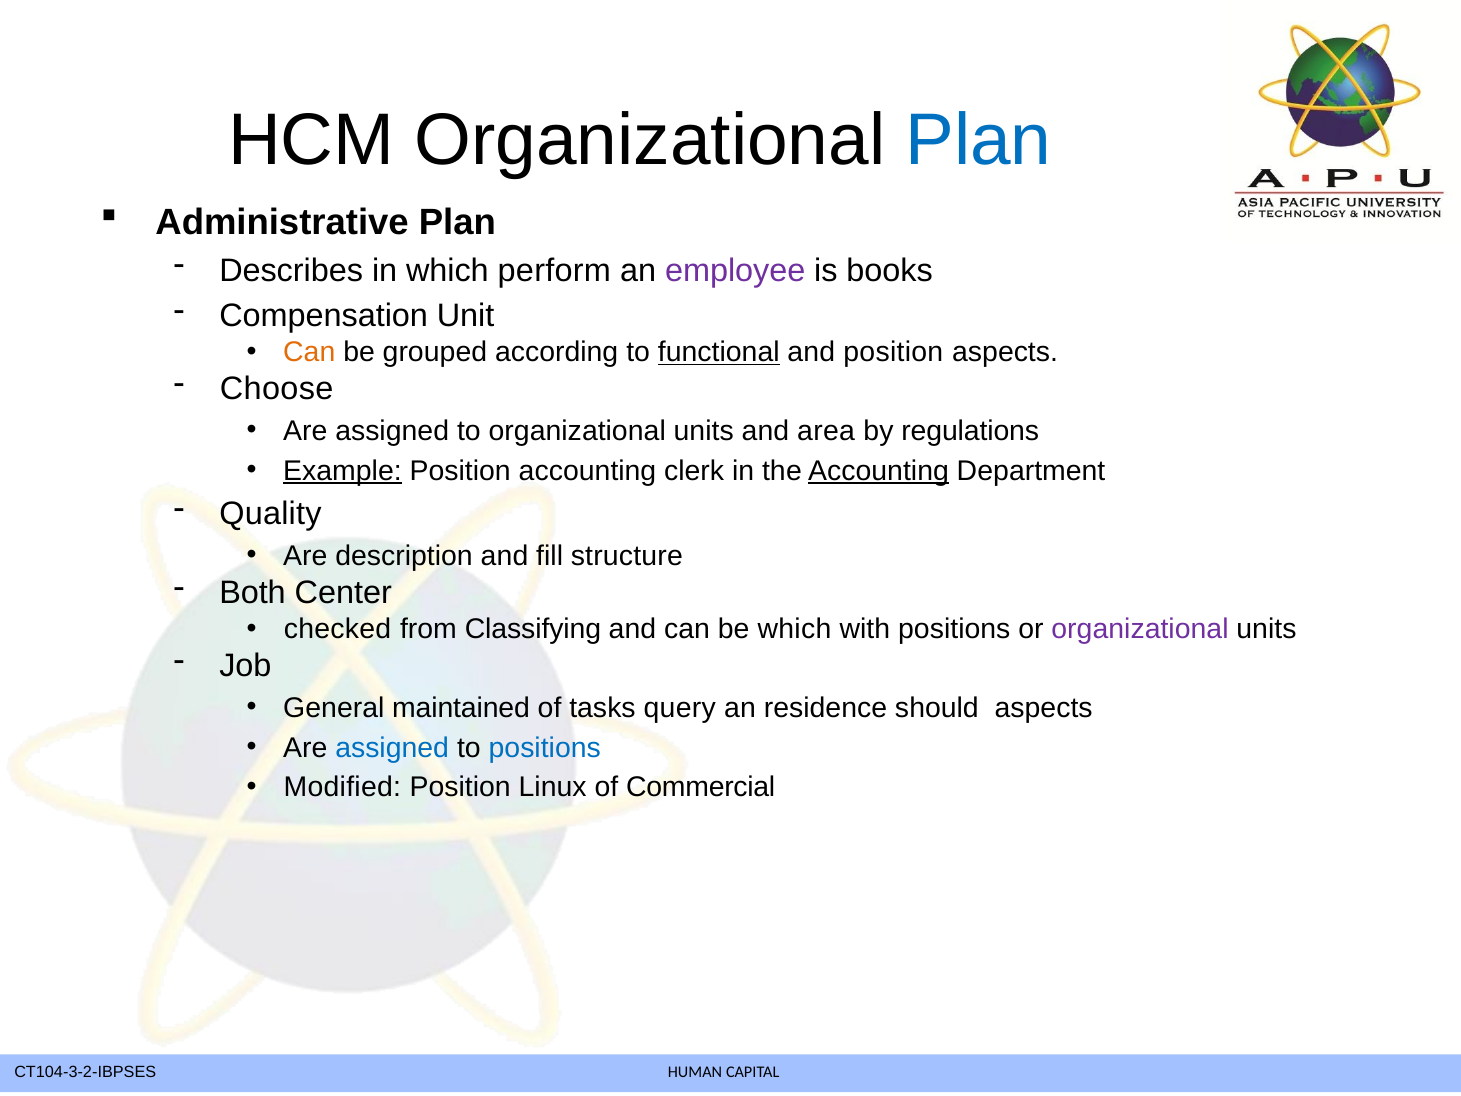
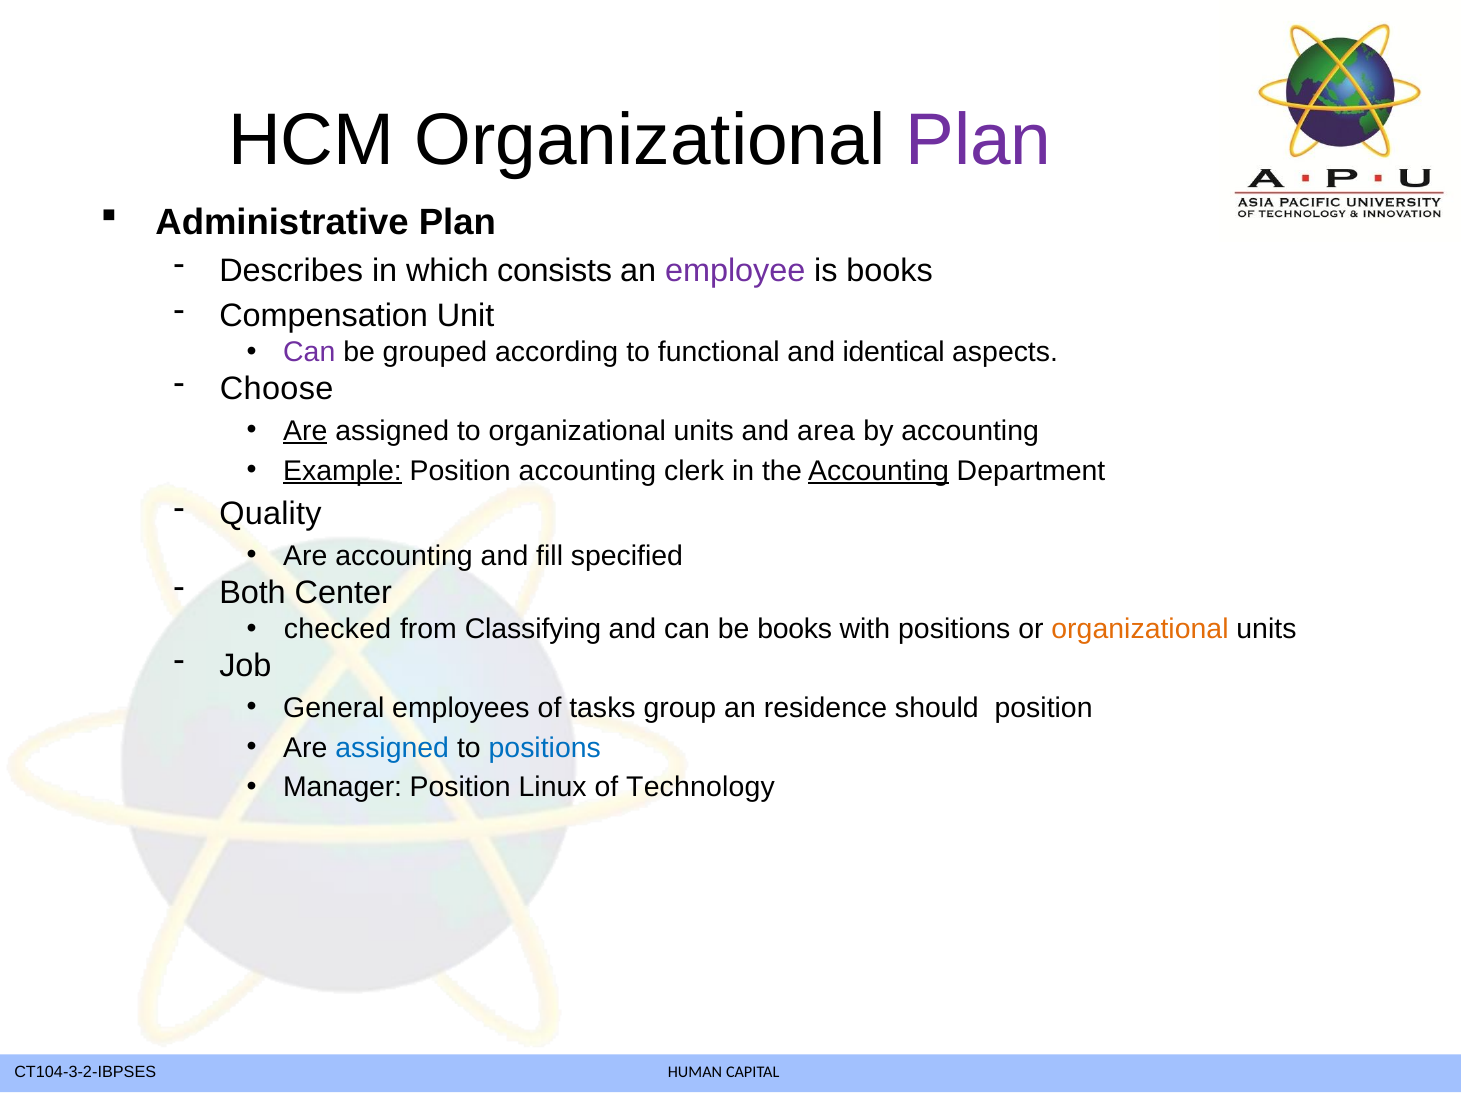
Plan colour: blue -> purple (979, 140)
perform: perform -> consists (555, 270)
Can colour: orange -> purple (309, 352)
functional underline: present -> none (719, 352)
and position: position -> identical (894, 352)
Are underline: none -> present (305, 431)
by regulations: regulations -> accounting (970, 431)
Are description: description -> accounting (404, 556)
structure: structure -> specified (627, 556)
be which: which -> books (795, 629)
organizational colour: purple -> orange (1140, 629)
maintained: maintained -> employees (461, 708)
query: query -> group (680, 708)
should aspects: aspects -> position (1044, 708)
Modified: Modified -> Manager (343, 787)
Commercial: Commercial -> Technology (700, 787)
